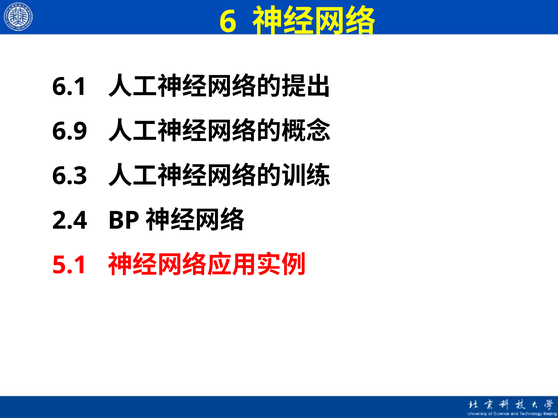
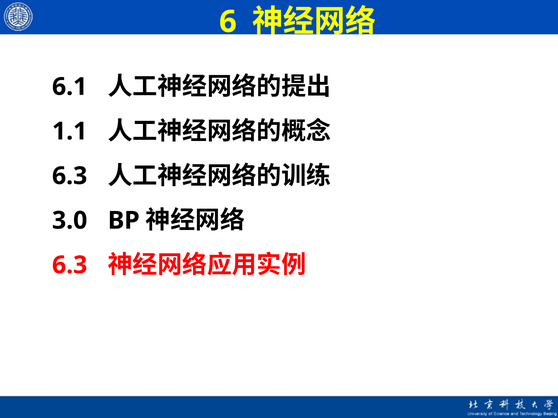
6.9: 6.9 -> 1.1 (70, 131)
2.4: 2.4 -> 3.0 (70, 221)
5.1: 5.1 -> 6.3 (70, 265)
